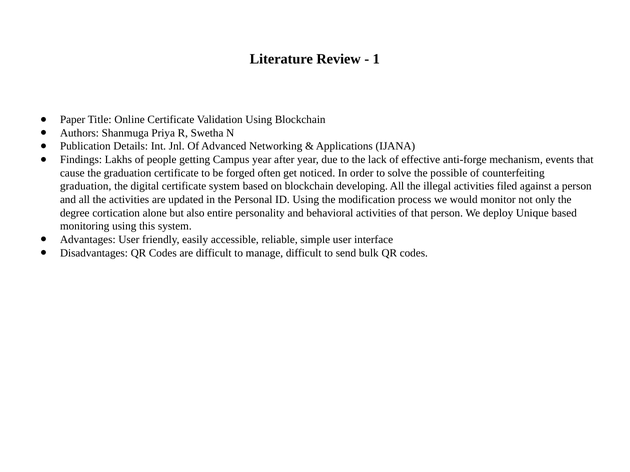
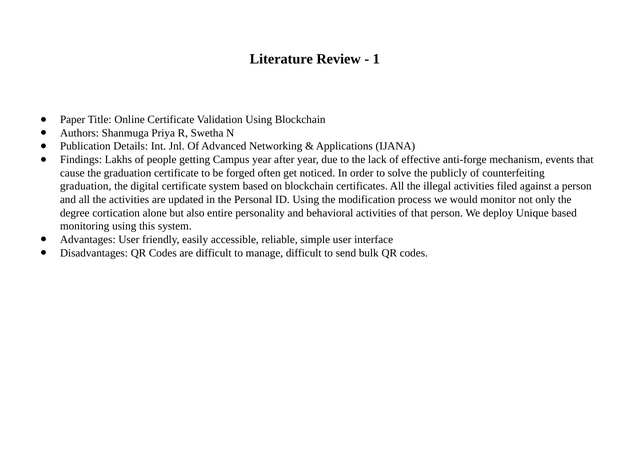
possible: possible -> publicly (449, 173)
developing: developing -> certificates (362, 186)
